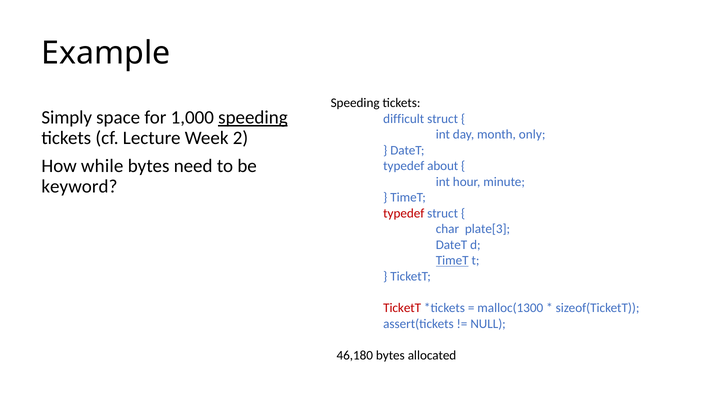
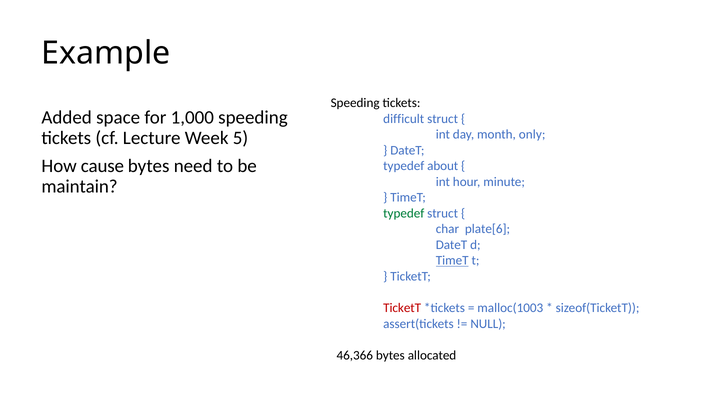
Simply: Simply -> Added (67, 118)
speeding underline: present -> none (253, 118)
2: 2 -> 5 (241, 138)
while: while -> cause (102, 166)
keyword: keyword -> maintain (80, 187)
typedef colour: red -> green (404, 214)
plate[3: plate[3 -> plate[6 (488, 229)
malloc(1300: malloc(1300 -> malloc(1003 (510, 308)
46,180: 46,180 -> 46,366 (355, 355)
